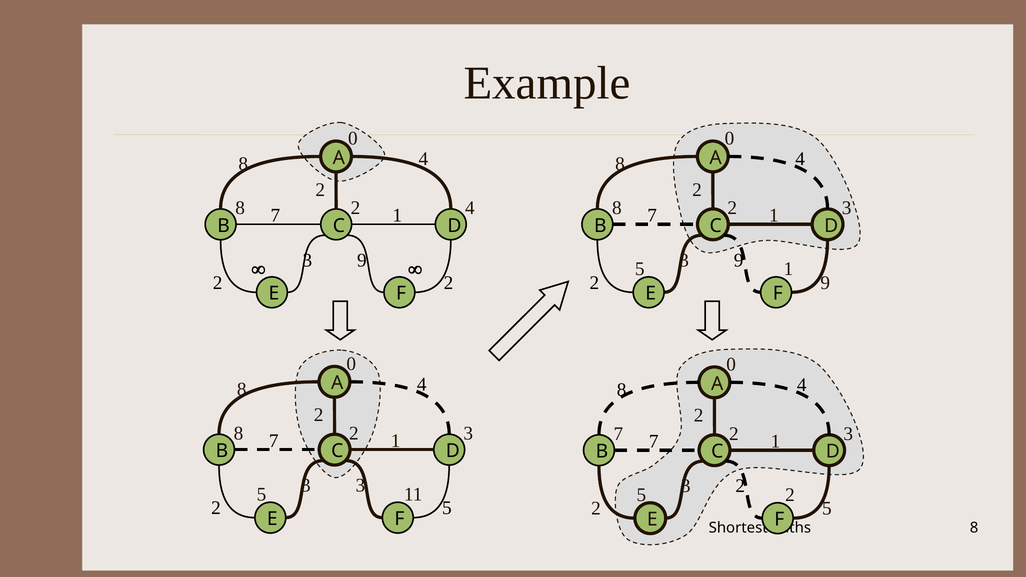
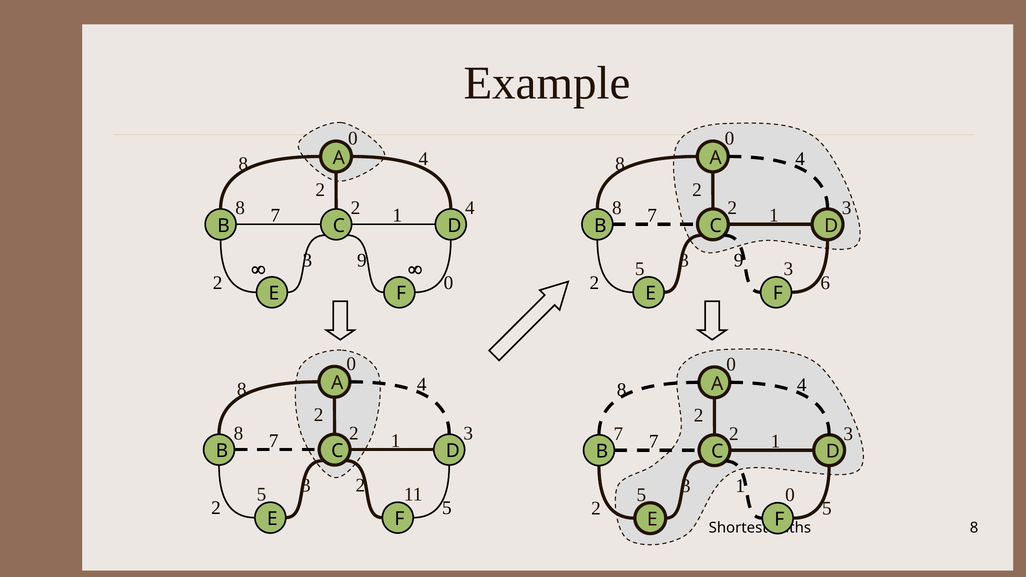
5 1: 1 -> 3 (788, 269)
2: 2 -> 0 (448, 283)
2 9: 9 -> 6 (825, 283)
3: 3 -> 2 (360, 486)
2: 2 -> 1 (740, 486)
2: 2 -> 0 (790, 495)
